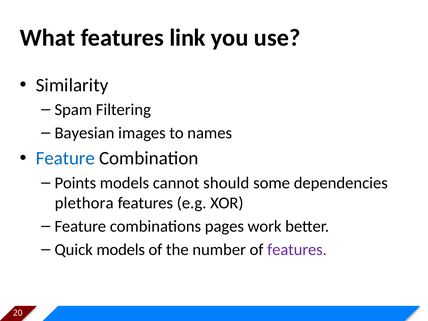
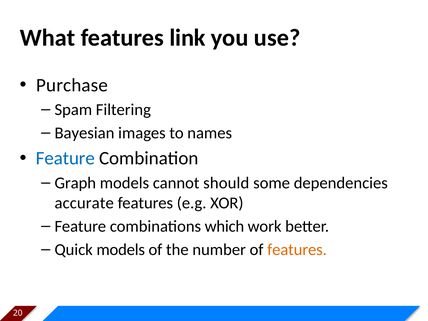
Similarity: Similarity -> Purchase (72, 85)
Points: Points -> Graph (75, 183)
plethora: plethora -> accurate (84, 203)
pages: pages -> which (224, 226)
features colour: purple -> orange (297, 250)
